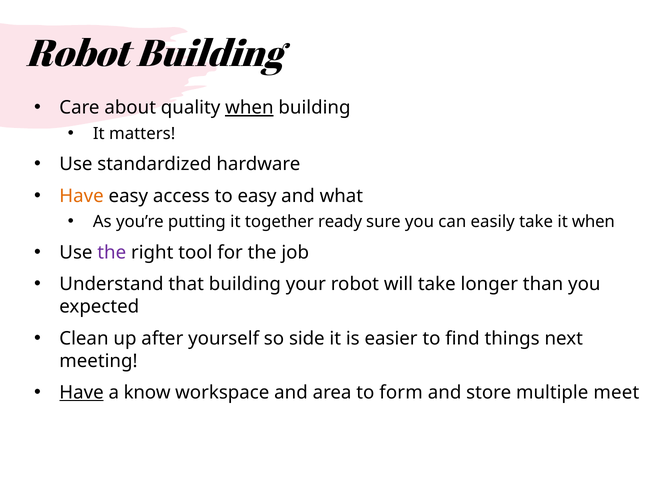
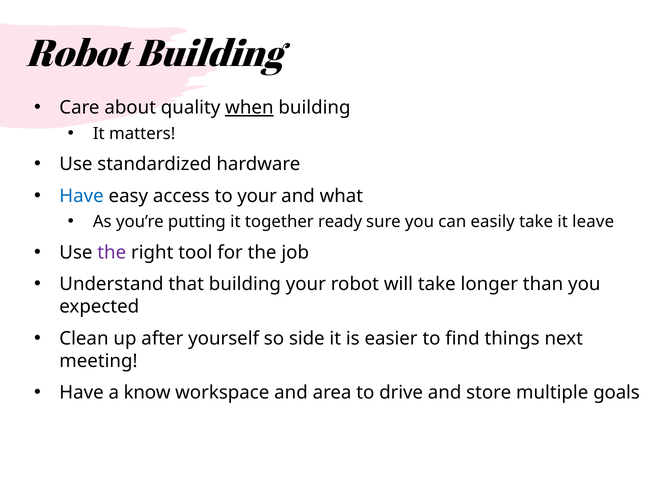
Have colour: orange -> blue (82, 196)
to easy: easy -> your (257, 196)
it when: when -> leave (593, 222)
Have underline: present -> none (82, 393)
form: form -> drive (401, 393)
meet: meet -> goals (616, 393)
